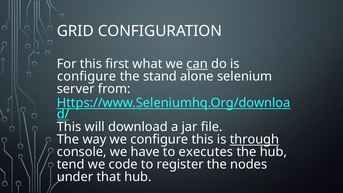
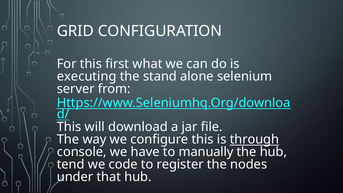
can underline: present -> none (197, 64)
configure: configure -> executing (87, 76)
executes: executes -> manually (206, 152)
